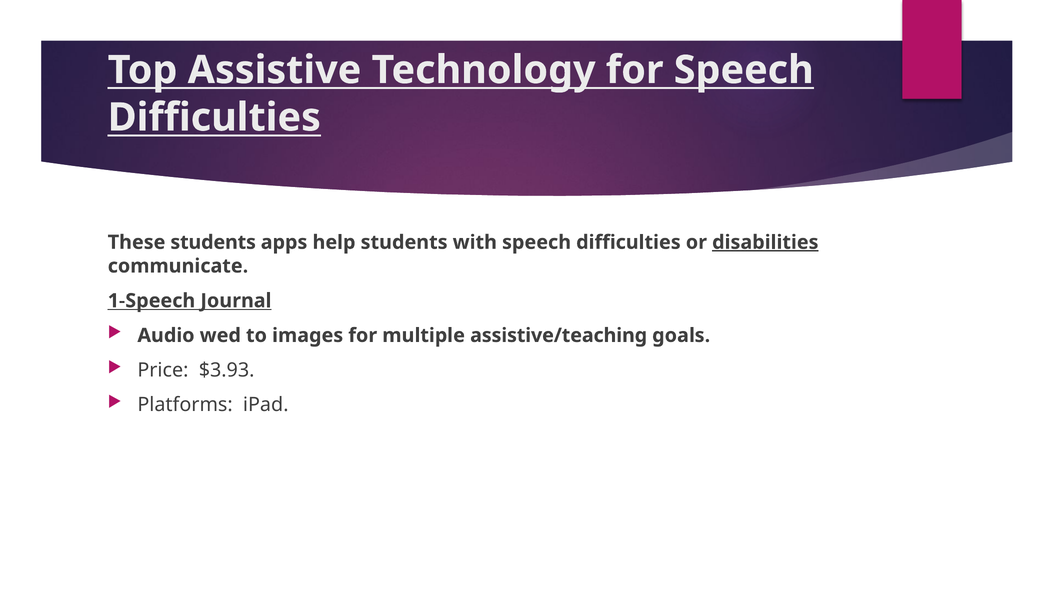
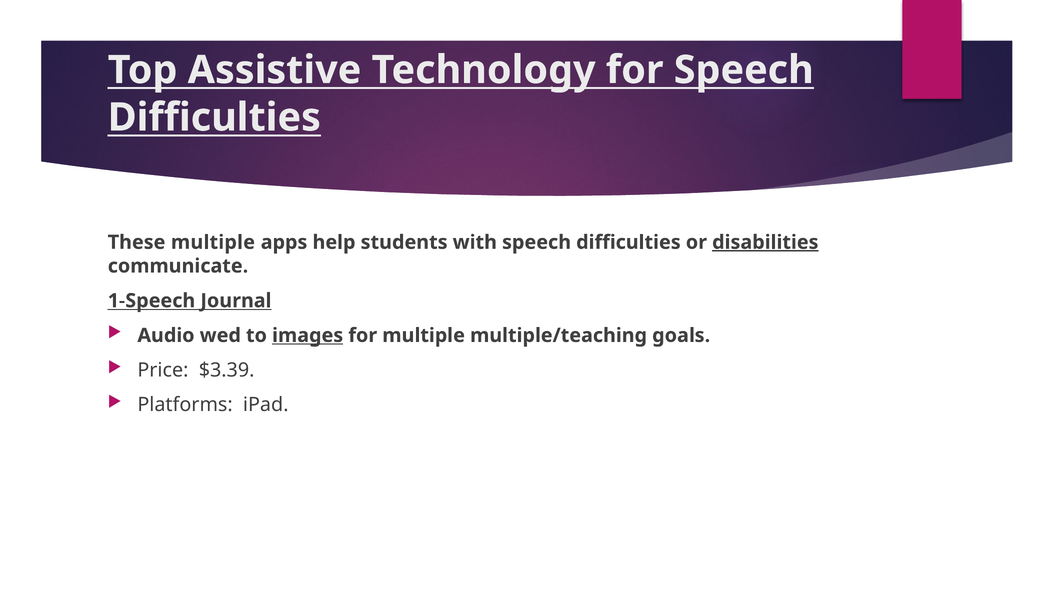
These students: students -> multiple (213, 242)
images underline: none -> present (308, 335)
assistive/teaching: assistive/teaching -> multiple/teaching (559, 335)
$3.93: $3.93 -> $3.39 (227, 370)
